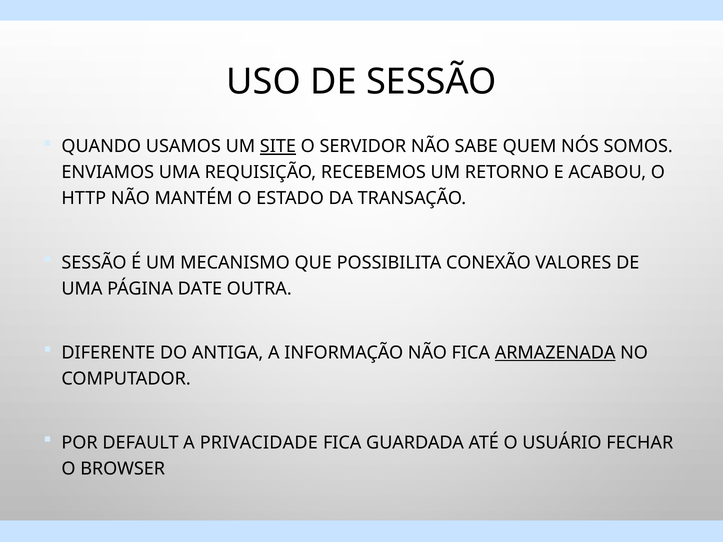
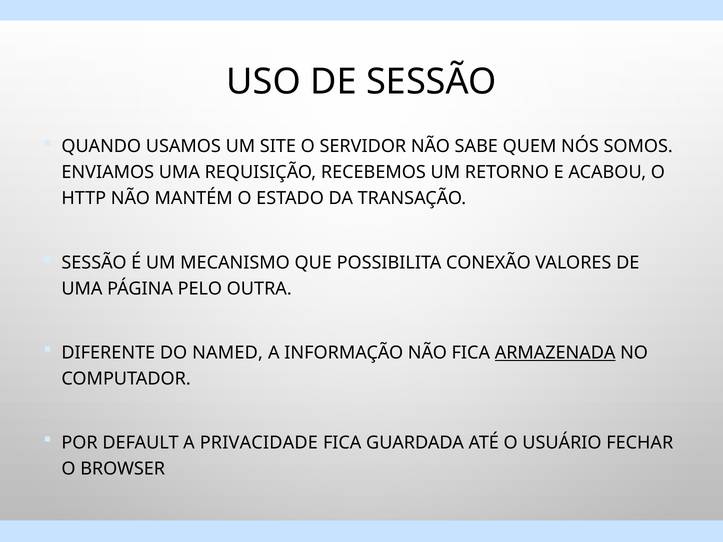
SITE underline: present -> none (278, 147)
DATE: DATE -> PELO (200, 289)
ANTIGA: ANTIGA -> NAMED (228, 353)
